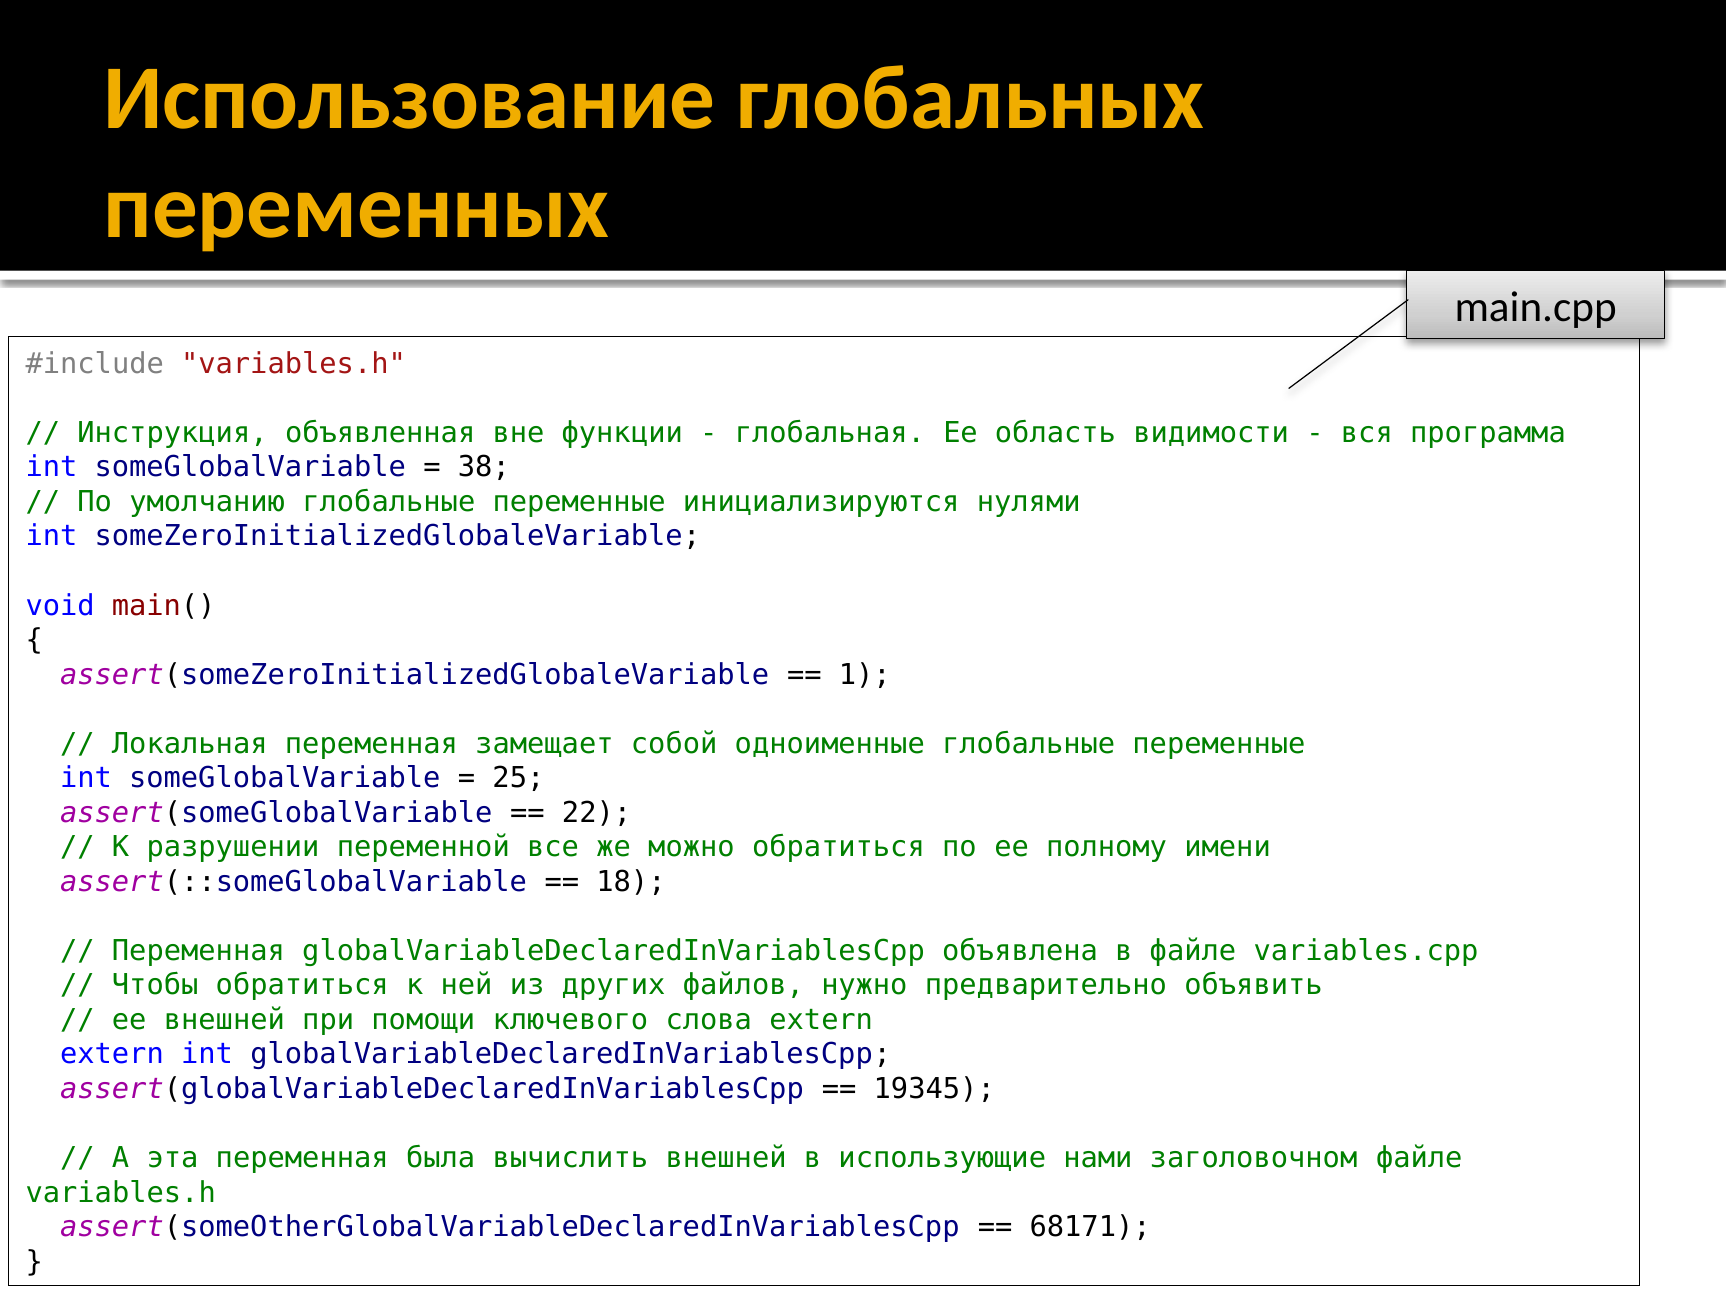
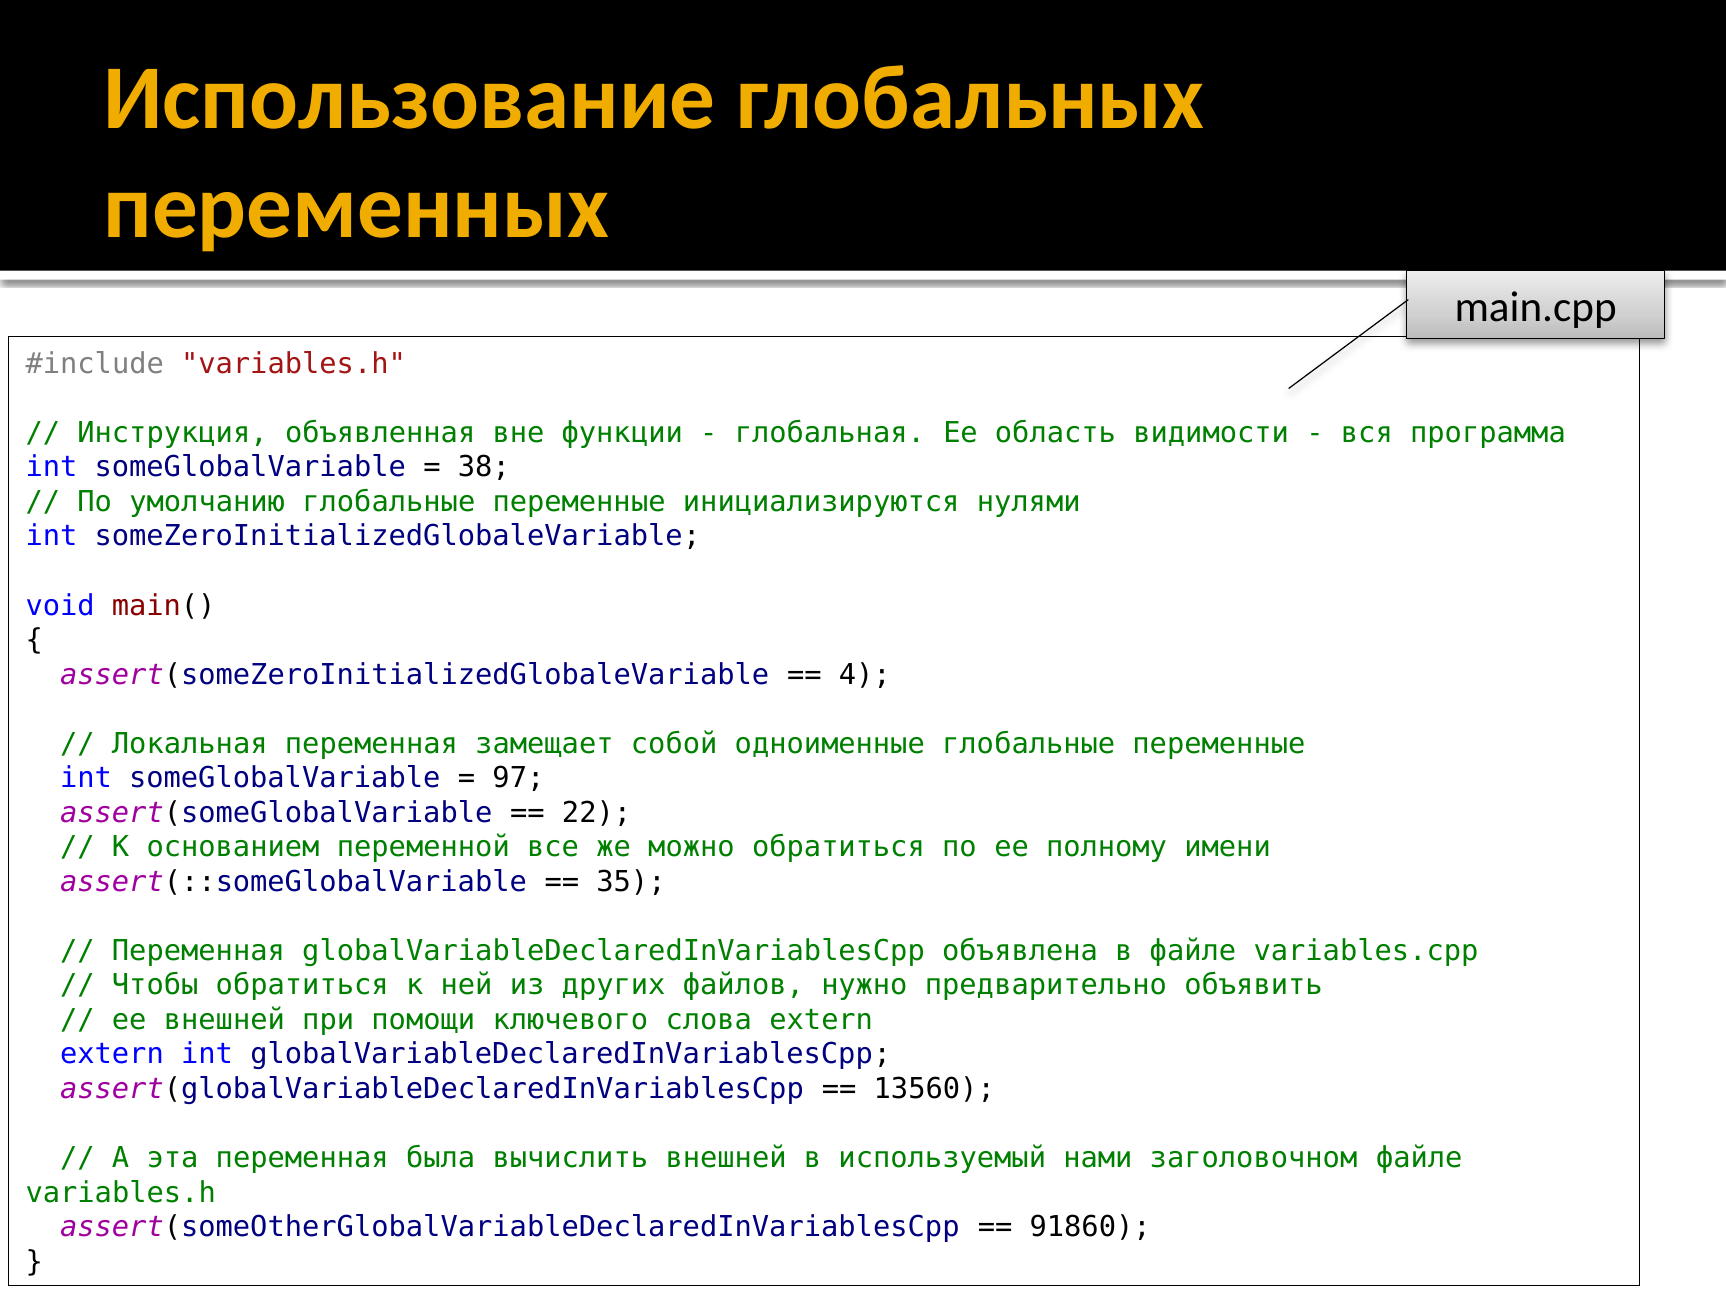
1: 1 -> 4 (865, 674)
25: 25 -> 97 (518, 778)
разрушении: разрушении -> основанием (233, 847)
18: 18 -> 35 (631, 881)
19345: 19345 -> 13560 (934, 1089)
использующие: использующие -> используемый (942, 1158)
68171: 68171 -> 91860 (1090, 1227)
